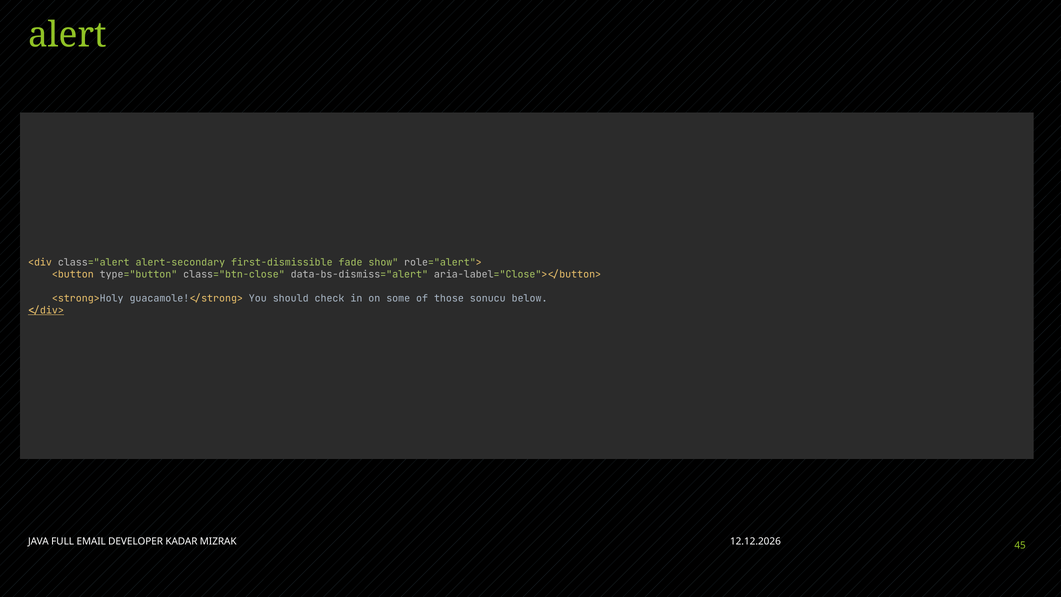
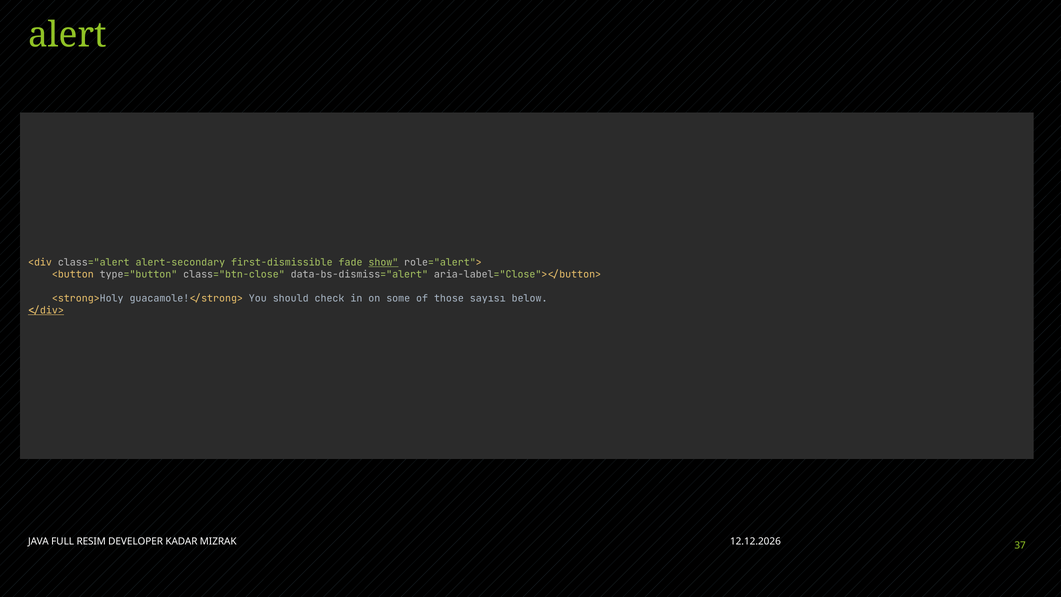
show underline: none -> present (383, 262)
sonucu: sonucu -> sayısı (488, 298)
EMAIL: EMAIL -> RESIM (91, 542)
45: 45 -> 37 (1020, 545)
